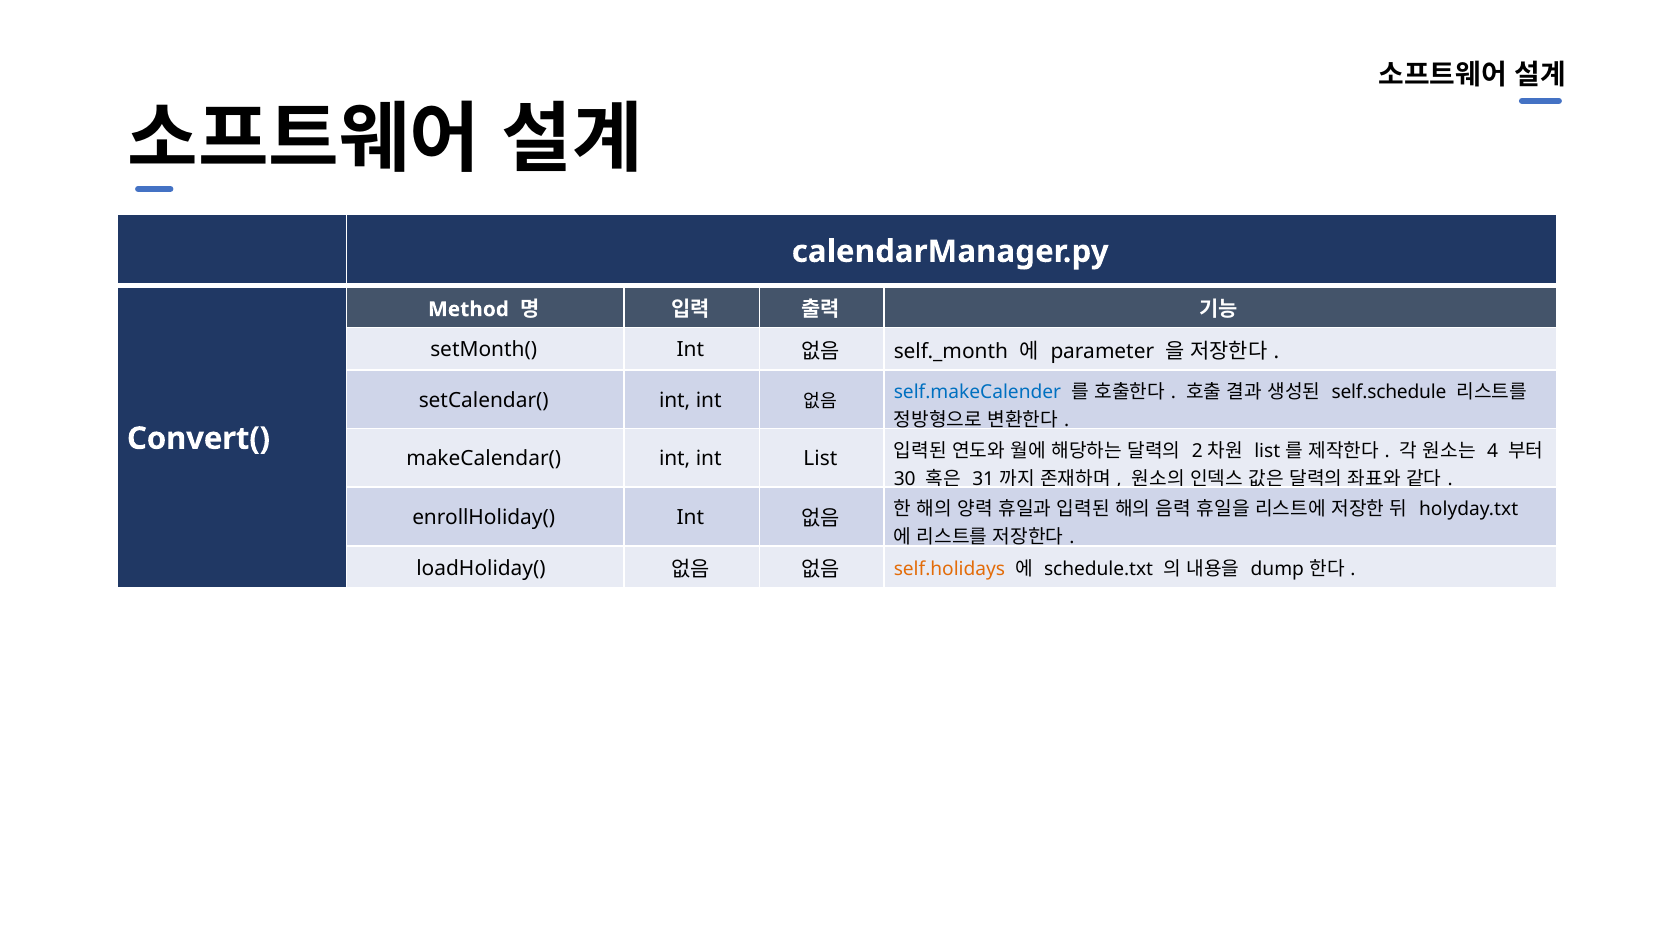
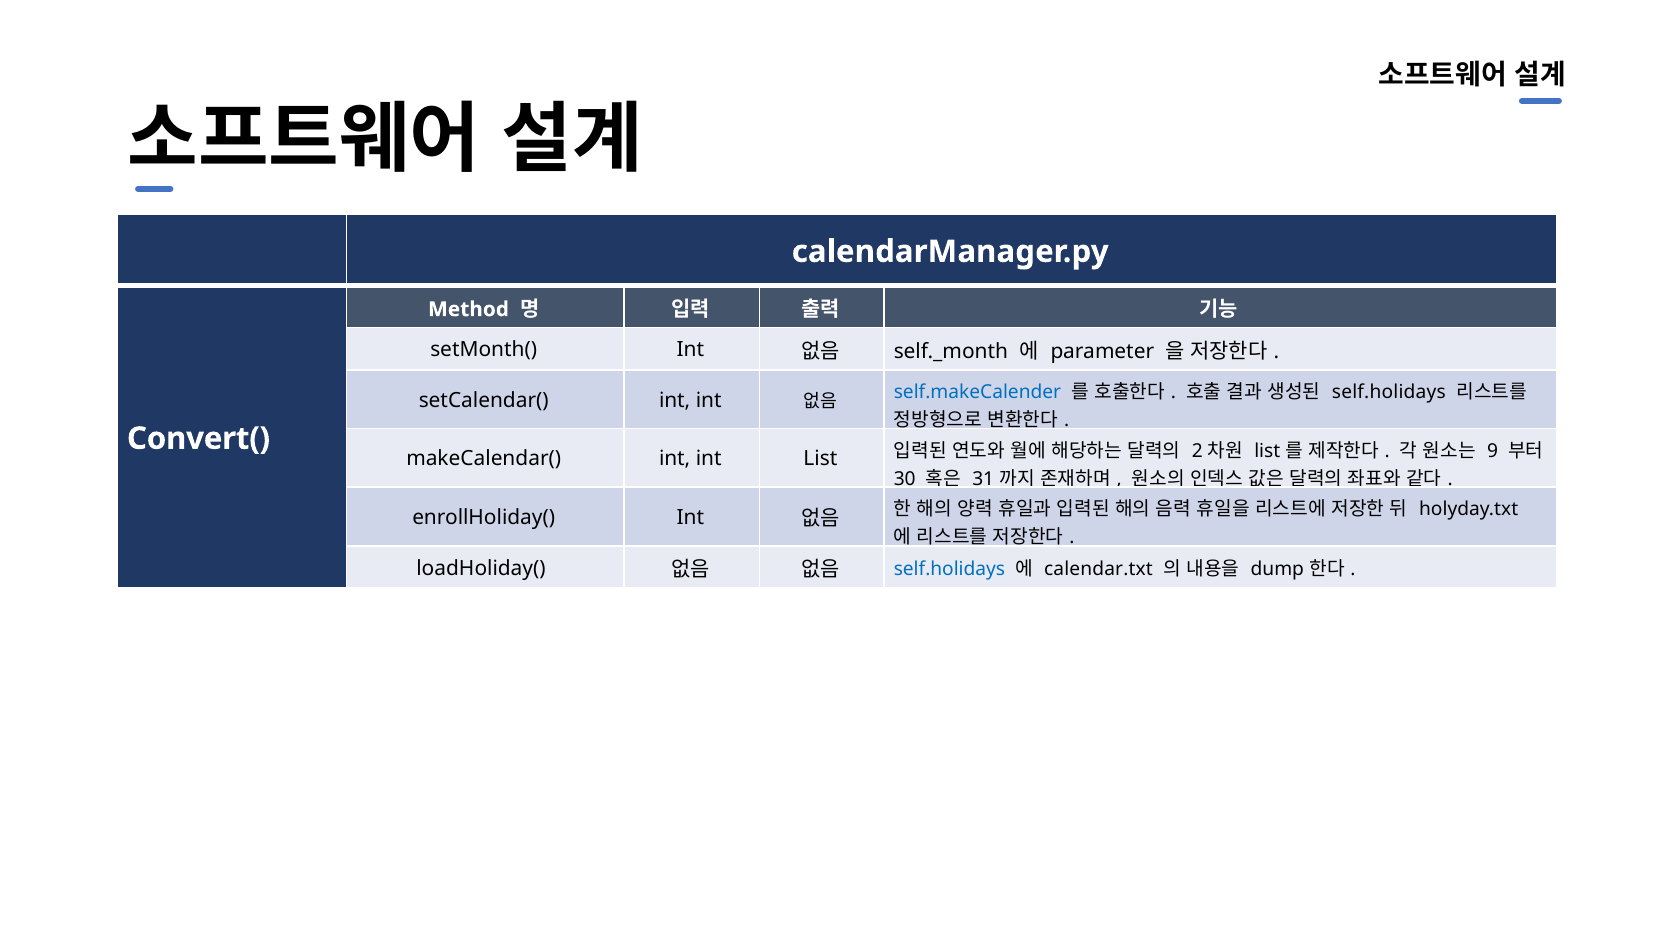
self.schedule: self.schedule -> self.holidays (1389, 392)
4: 4 -> 9 (1493, 451)
self.holidays colour: orange -> blue (949, 569)
schedule.txt: schedule.txt -> calendar.txt (1098, 569)
